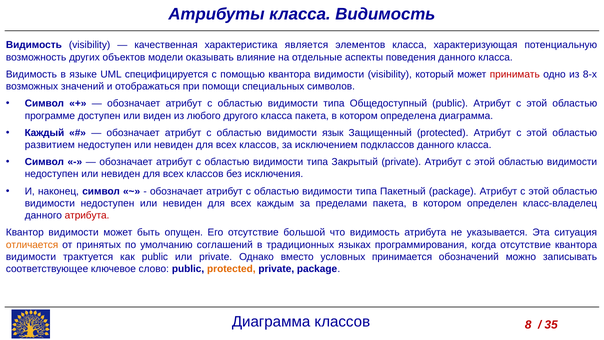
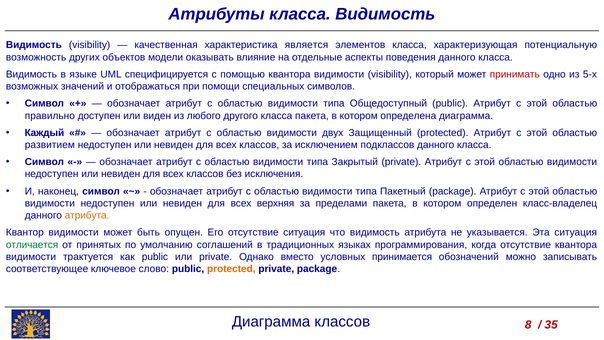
8-х: 8-х -> 5-х (590, 74)
программе: программе -> правильно (50, 116)
язык: язык -> двух (333, 133)
каждым: каждым -> верхняя (276, 203)
атрибута colour: red -> orange (87, 215)
отсутствие большой: большой -> ситуация (304, 232)
отличается colour: orange -> green (32, 245)
